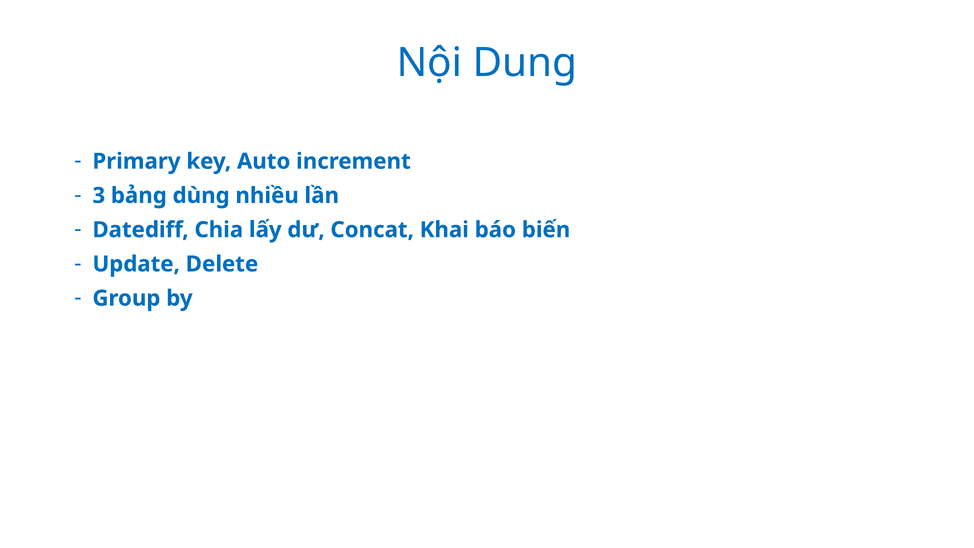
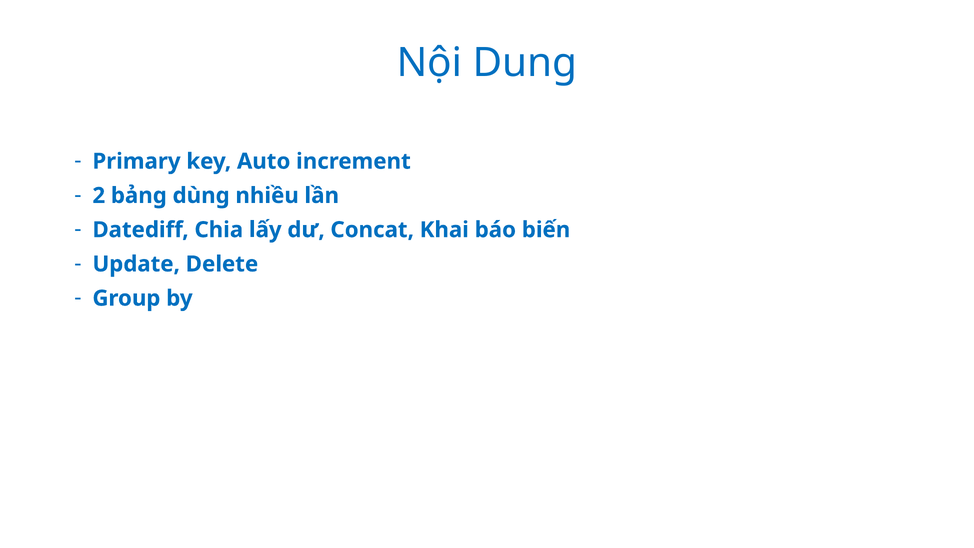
3: 3 -> 2 (99, 196)
